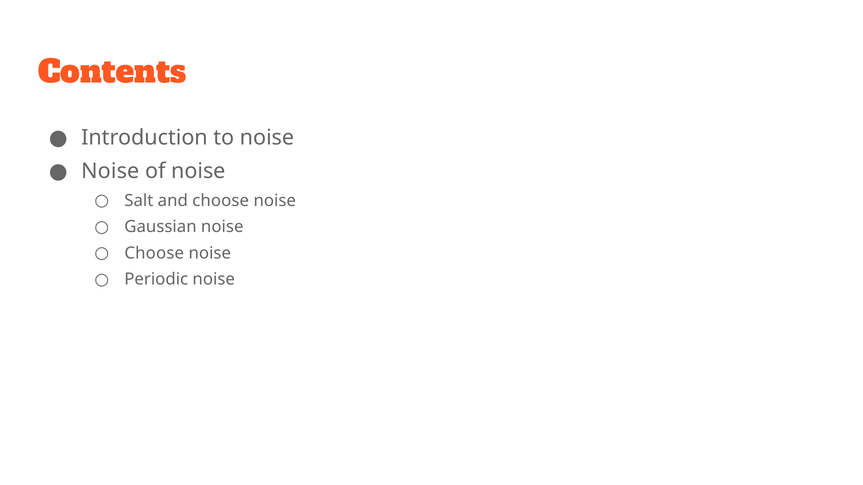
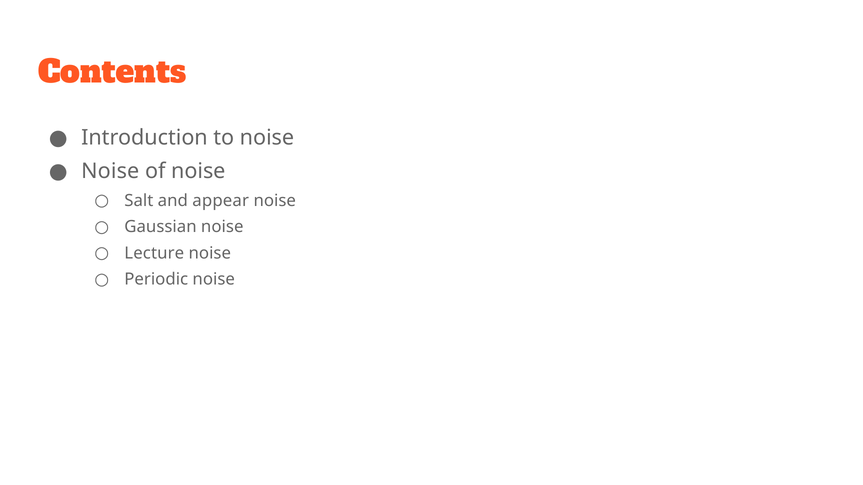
and choose: choose -> appear (221, 201)
Choose: Choose -> Lecture (154, 253)
